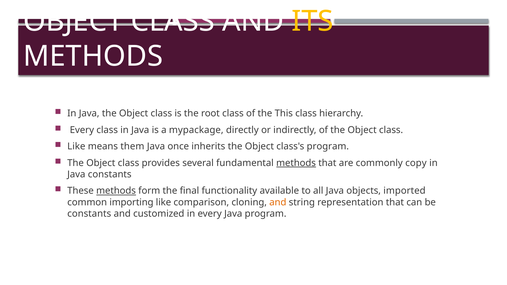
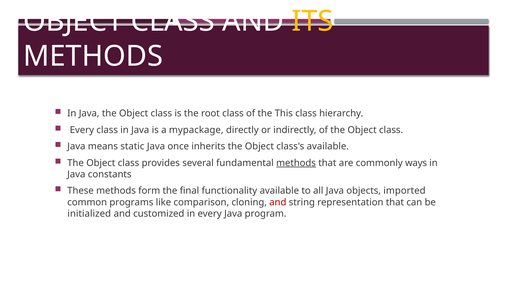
Like: Like -> Java (76, 147)
them: them -> static (132, 147)
class's program: program -> available (328, 147)
copy: copy -> ways (416, 163)
methods underline: present -> none (116, 191)
importing: importing -> programs (131, 202)
and colour: orange -> red (278, 202)
constants: constants -> initialized (89, 214)
